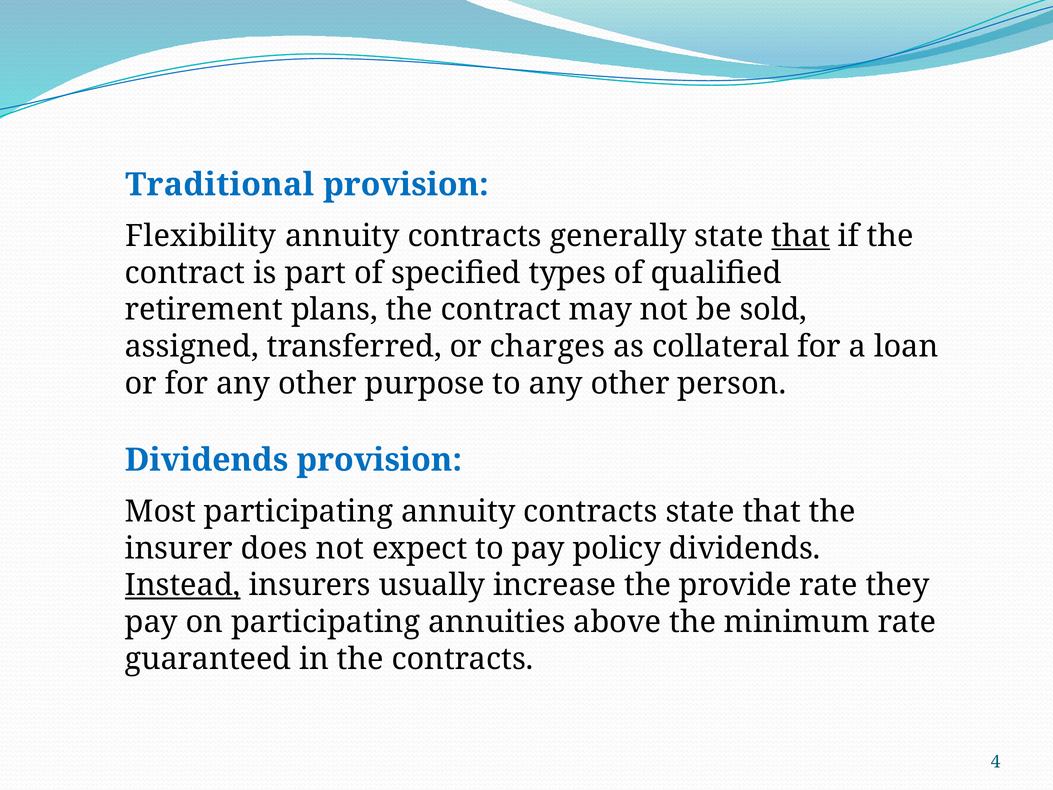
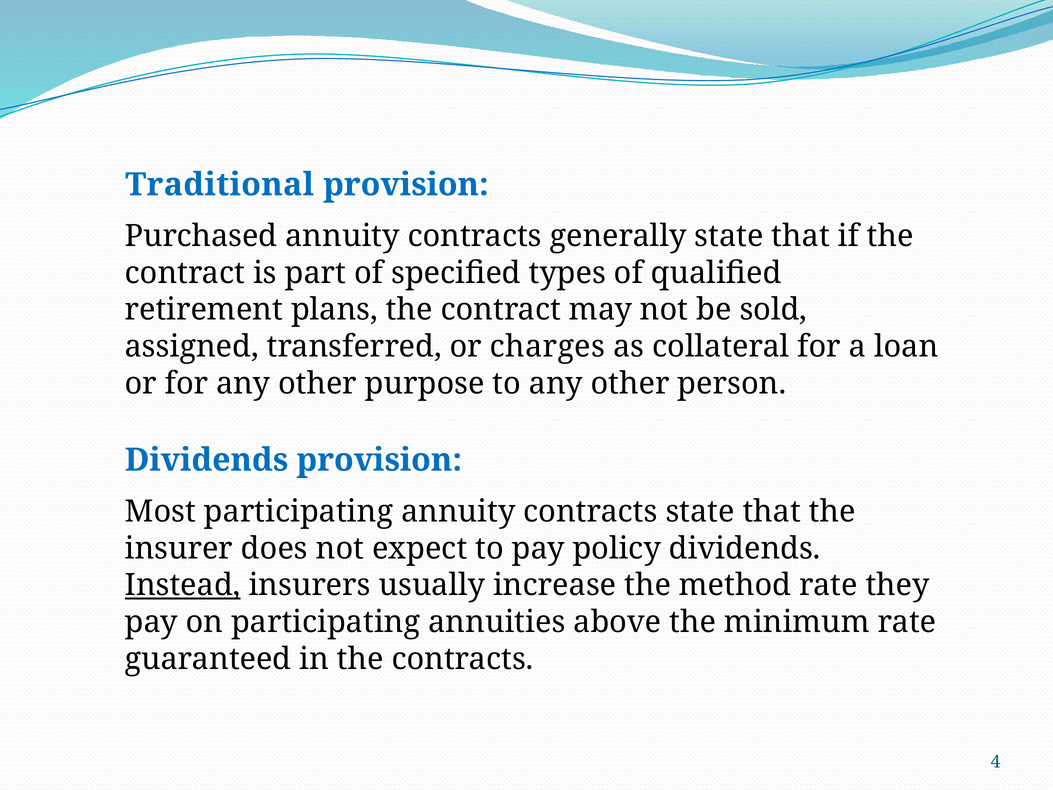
Flexibility: Flexibility -> Purchased (201, 236)
that underline: present -> none (801, 236)
provide: provide -> method (735, 585)
